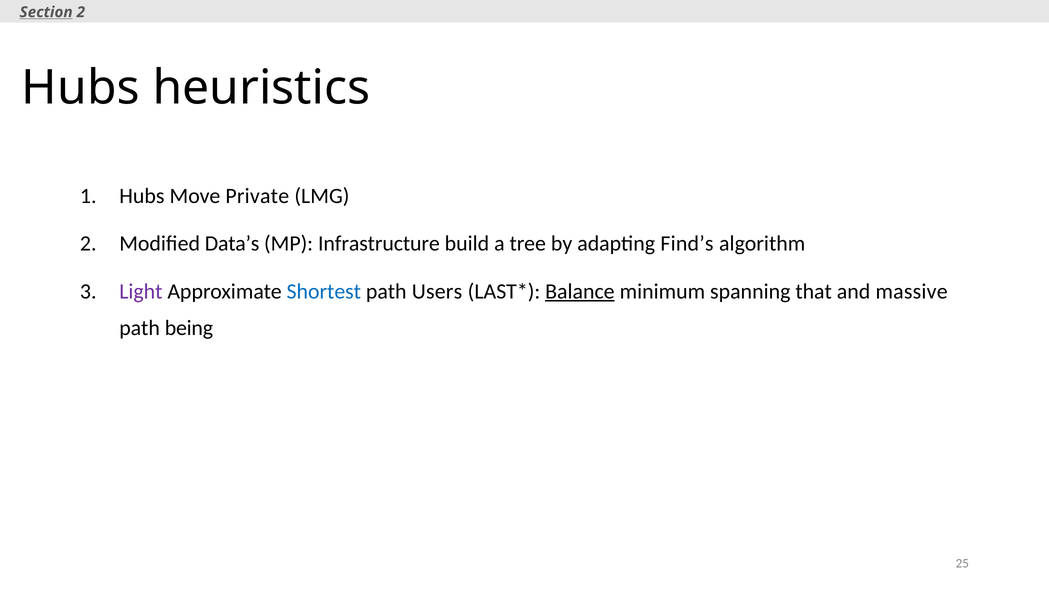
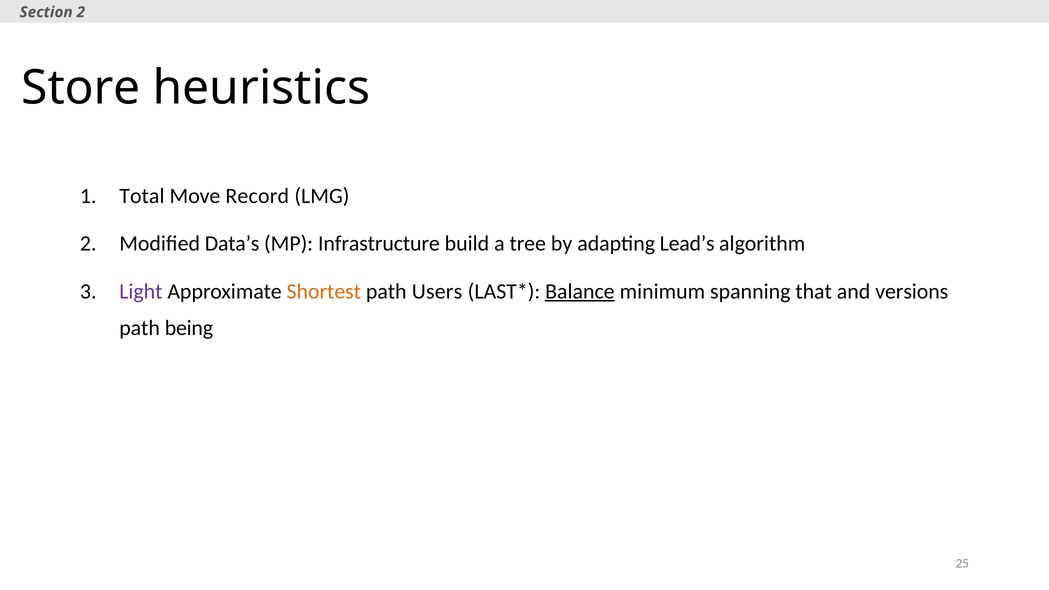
Section underline: present -> none (46, 12)
Hubs: Hubs -> Store (81, 88)
Hubs: Hubs -> Total (142, 196)
Private: Private -> Record (257, 196)
Find’s: Find’s -> Lead’s (687, 244)
Shortest colour: blue -> orange (324, 291)
massive: massive -> versions (912, 291)
